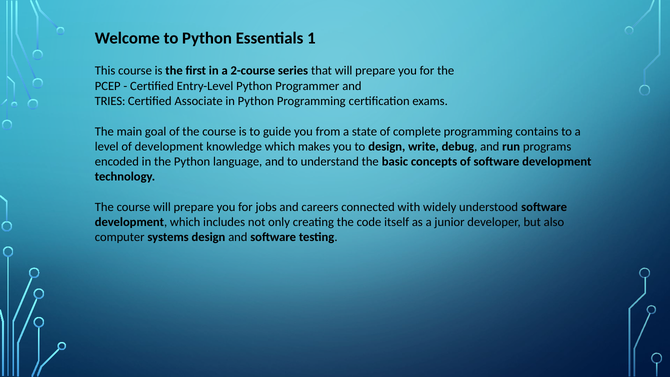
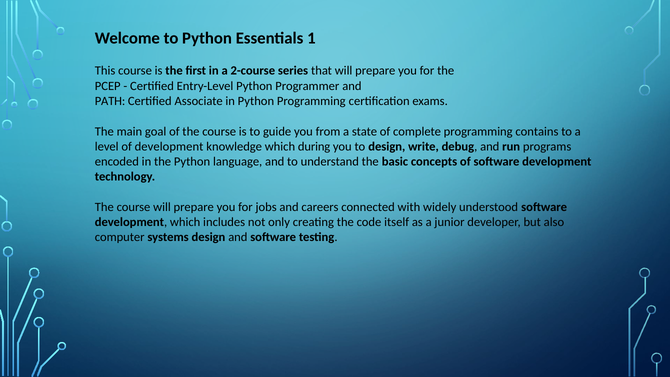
TRIES: TRIES -> PATH (110, 101)
makes: makes -> during (314, 147)
